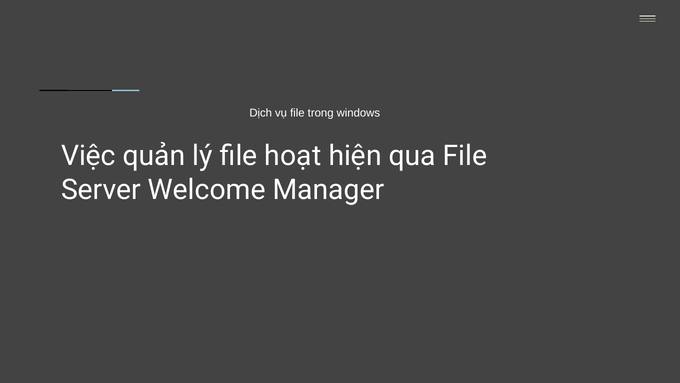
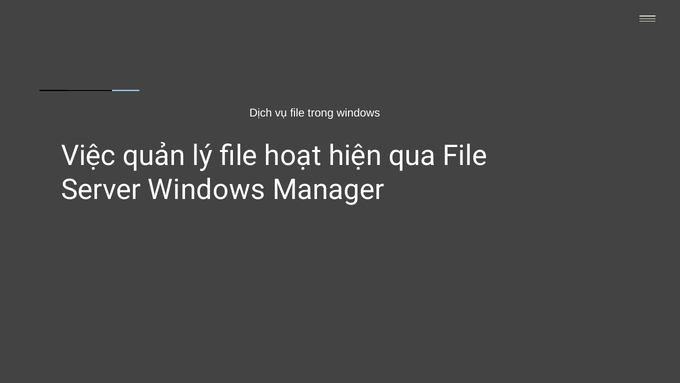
Server Welcome: Welcome -> Windows (207, 190)
